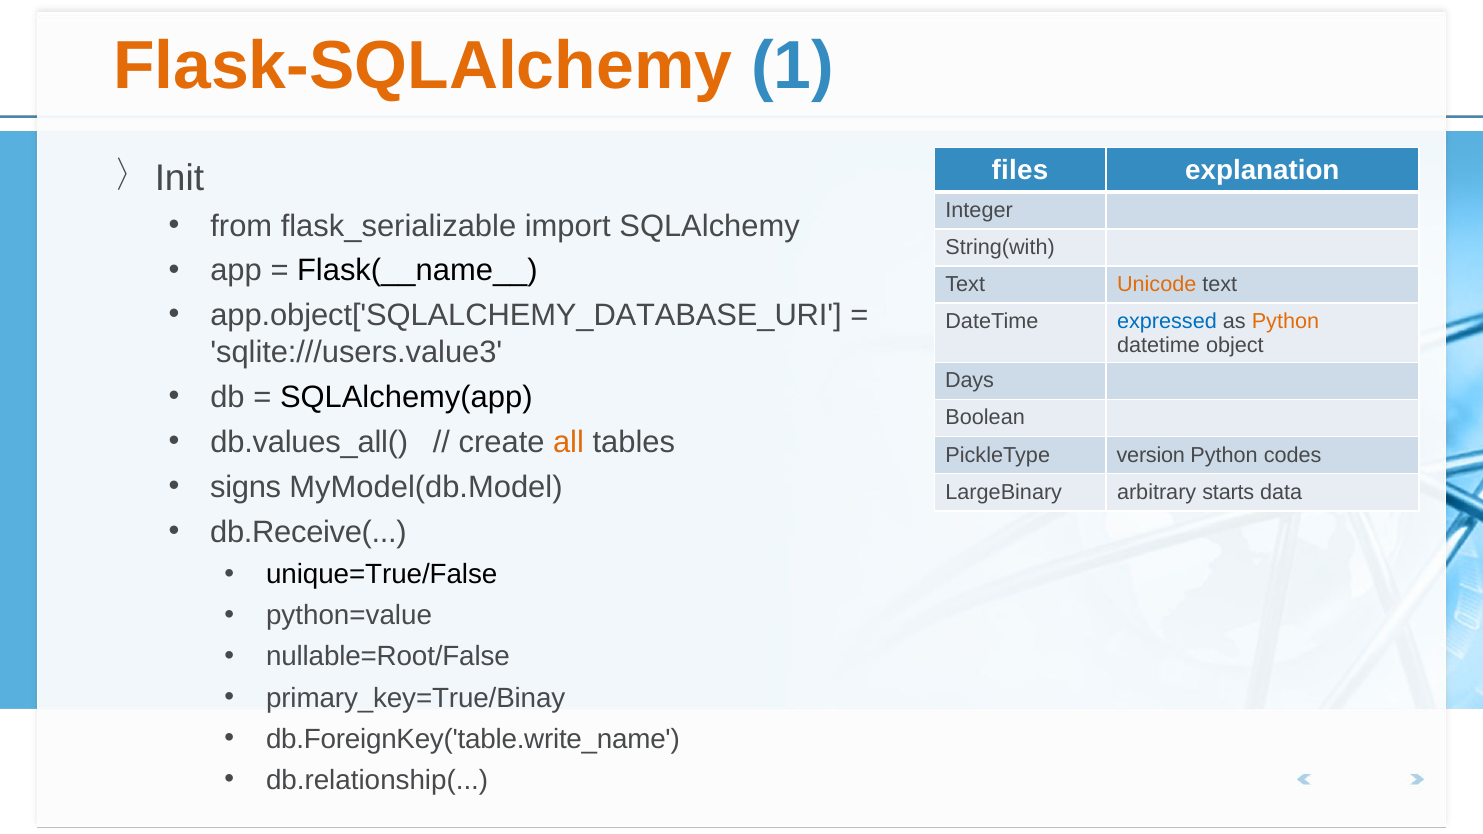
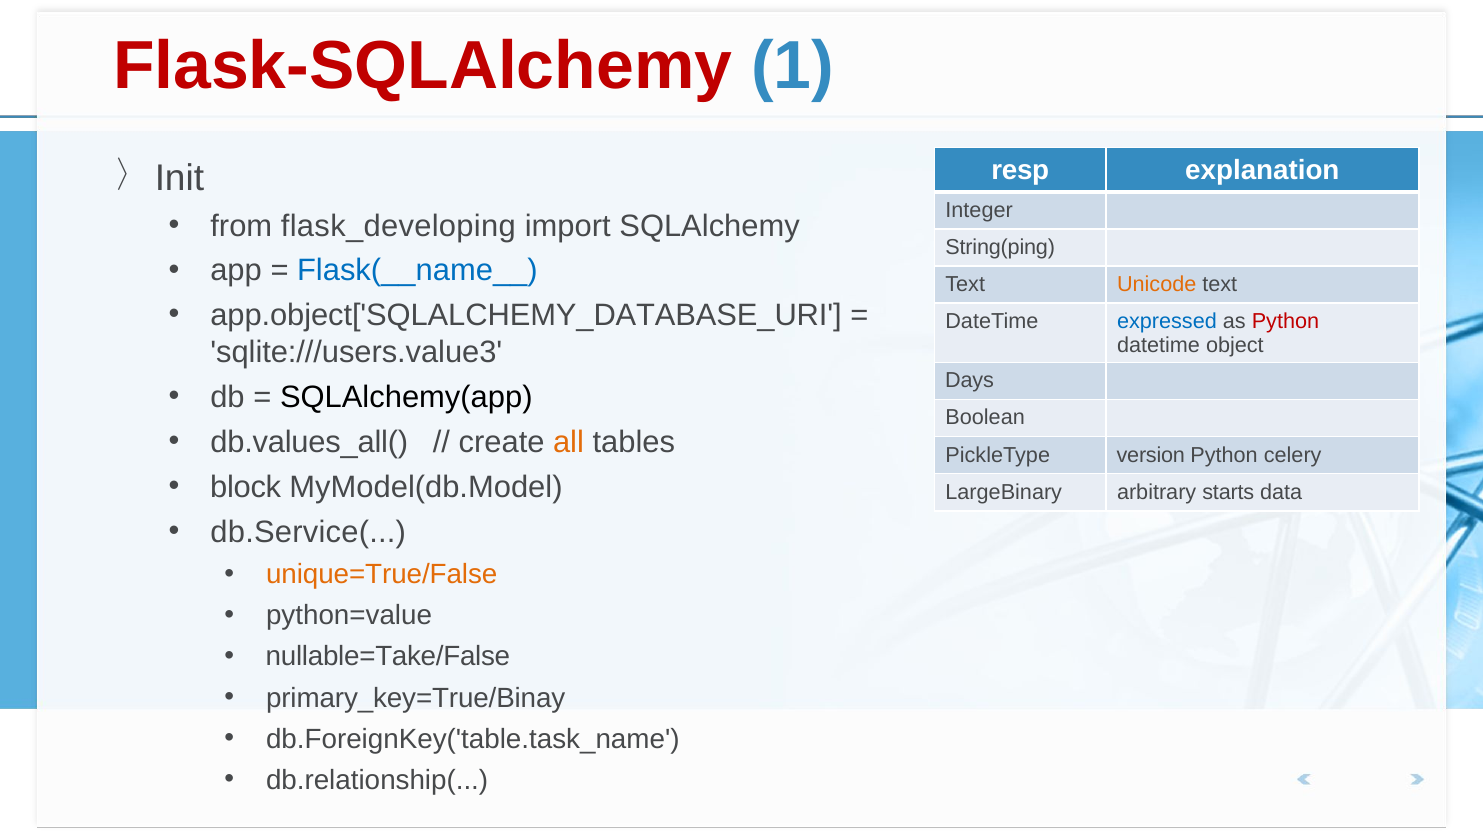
Flask-SQLAlchemy colour: orange -> red (423, 66)
files: files -> resp (1020, 170)
flask_serializable: flask_serializable -> flask_developing (398, 226)
String(with: String(with -> String(ping (1000, 247)
Flask(__name__ colour: black -> blue (417, 271)
Python colour: orange -> red (1285, 321)
codes: codes -> celery (1293, 455)
signs: signs -> block (246, 487)
db.Receive(: db.Receive( -> db.Service( (308, 532)
unique=True/False colour: black -> orange (382, 575)
nullable=Root/False: nullable=Root/False -> nullable=Take/False (388, 657)
db.ForeignKey('table.write_name: db.ForeignKey('table.write_name -> db.ForeignKey('table.task_name (473, 739)
